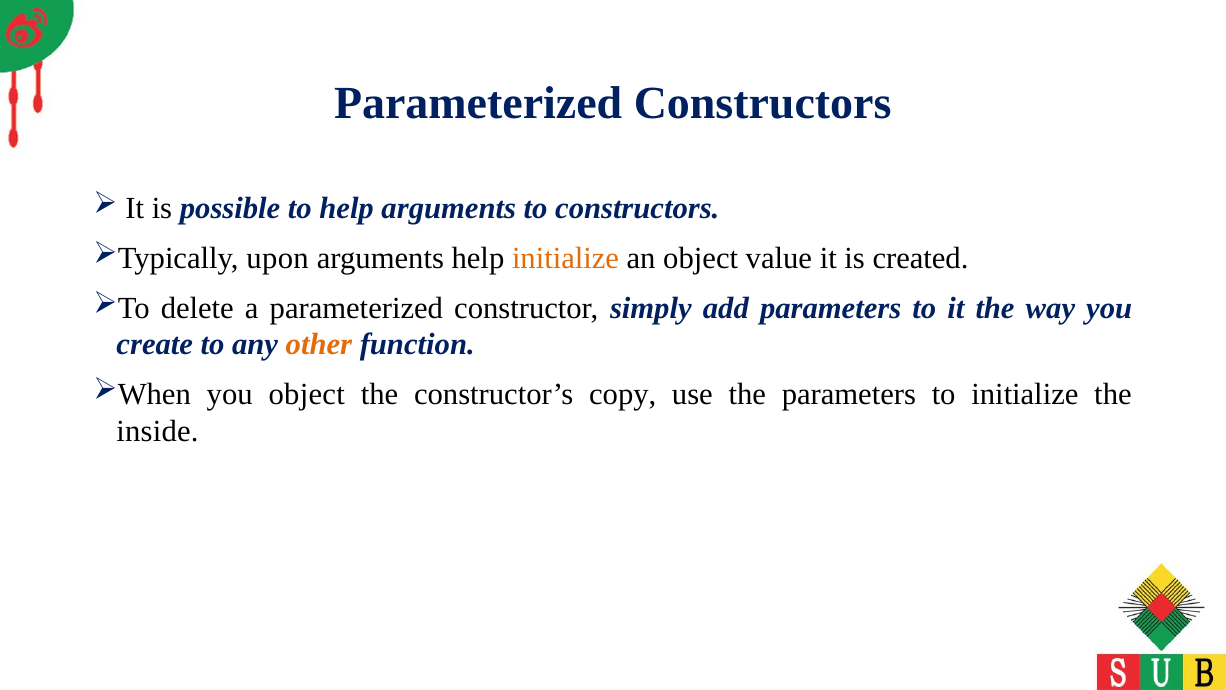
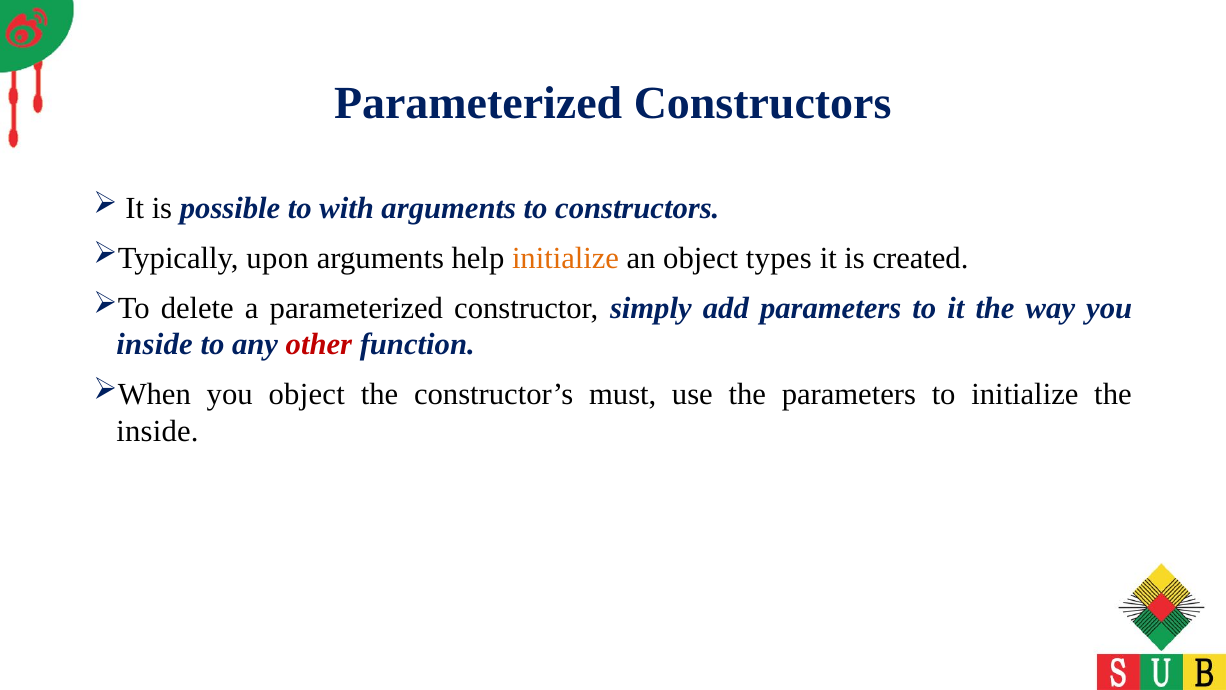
to help: help -> with (347, 209)
value: value -> types (779, 258)
create: create -> inside (155, 345)
other colour: orange -> red (319, 345)
copy: copy -> must (623, 394)
